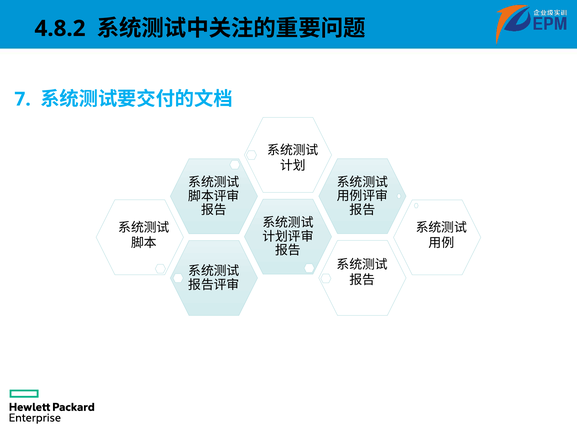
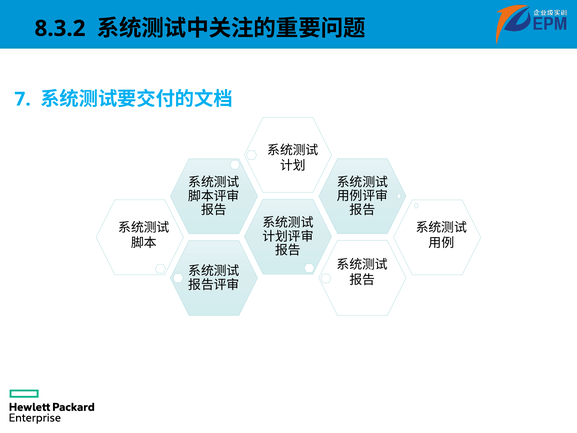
4.8.2: 4.8.2 -> 8.3.2 (60, 29)
